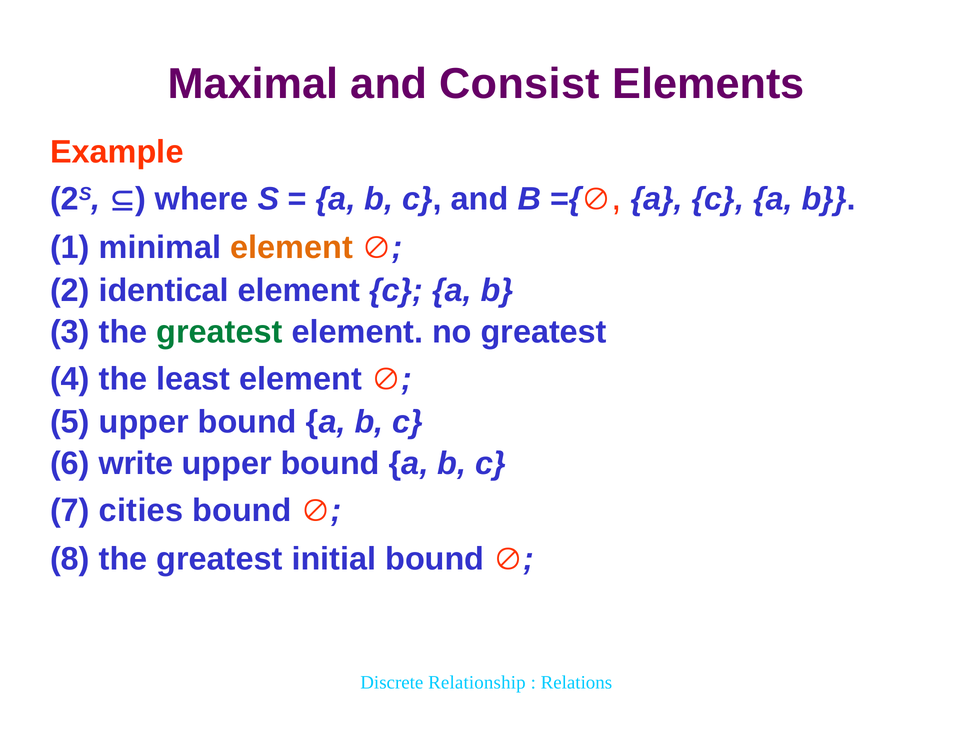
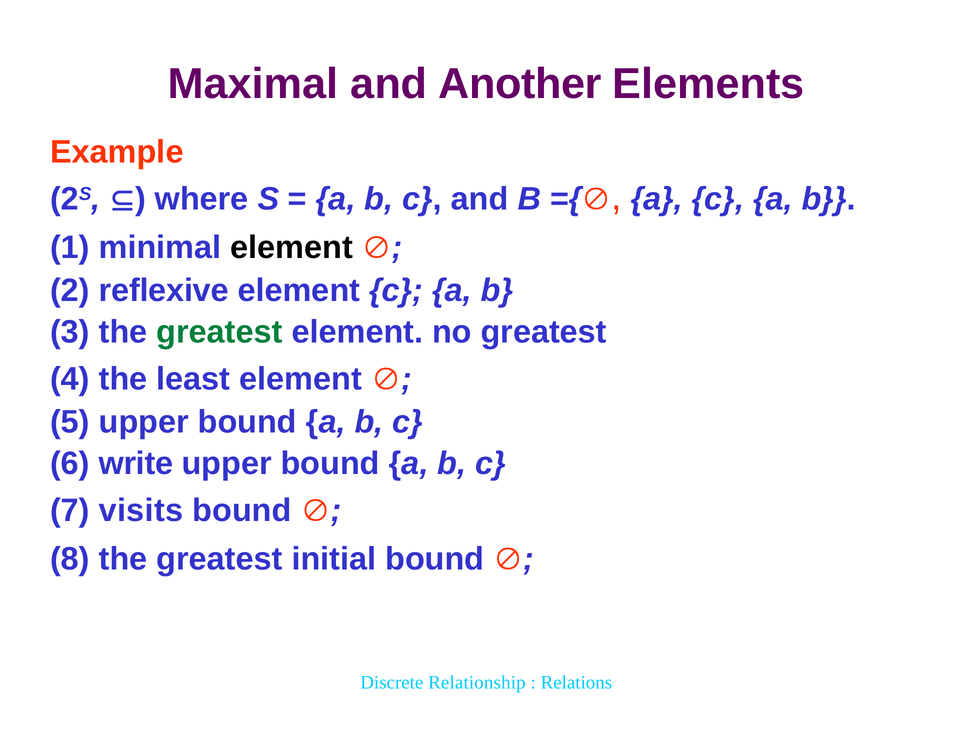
Consist: Consist -> Another (520, 84)
element colour: orange -> black (292, 248)
identical: identical -> reflexive (164, 290)
cities: cities -> visits (141, 511)
